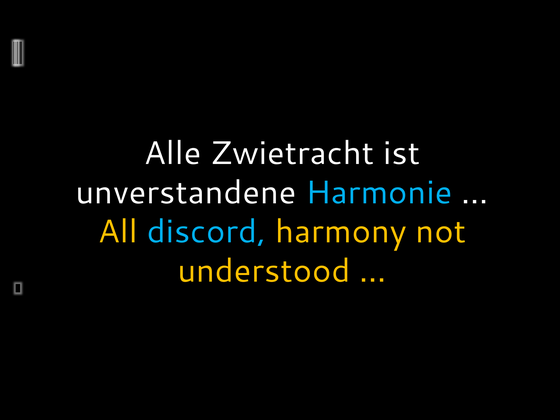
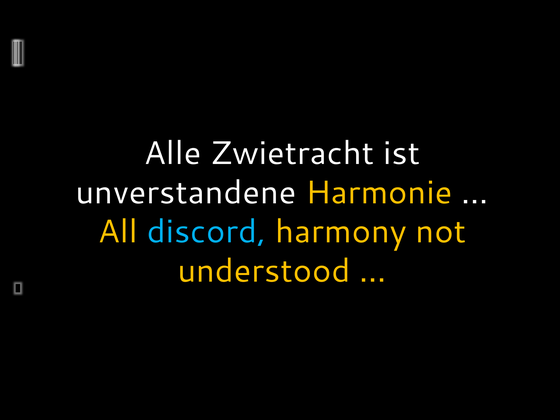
Harmonie colour: light blue -> yellow (379, 193)
